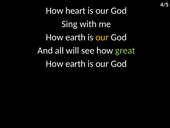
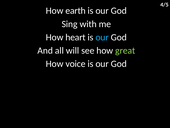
heart: heart -> earth (76, 11)
earth: earth -> heart (76, 37)
our colour: yellow -> light blue (102, 37)
earth: earth -> voice (75, 64)
